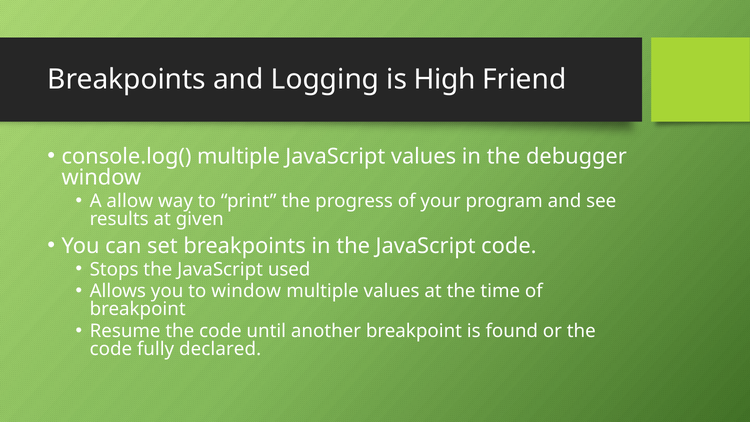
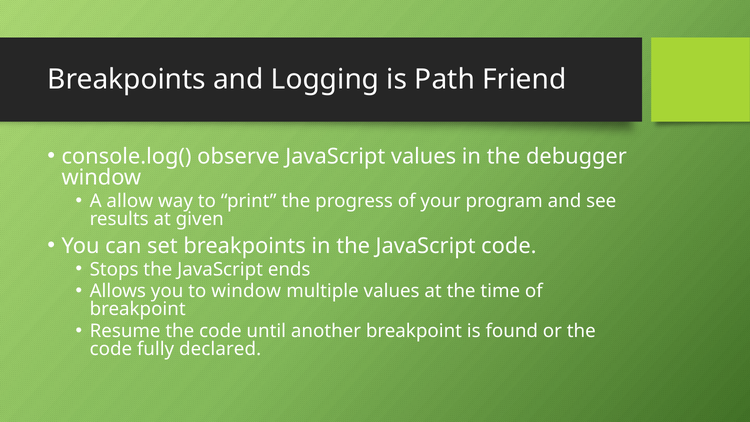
High: High -> Path (445, 79)
console.log( multiple: multiple -> observe (238, 156)
used: used -> ends (289, 269)
